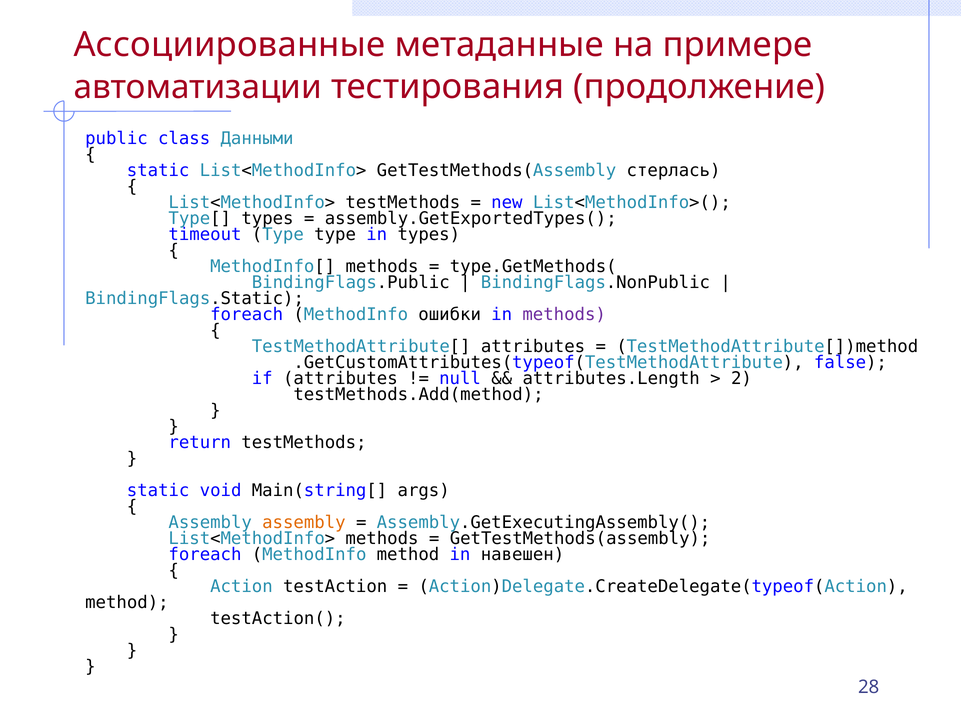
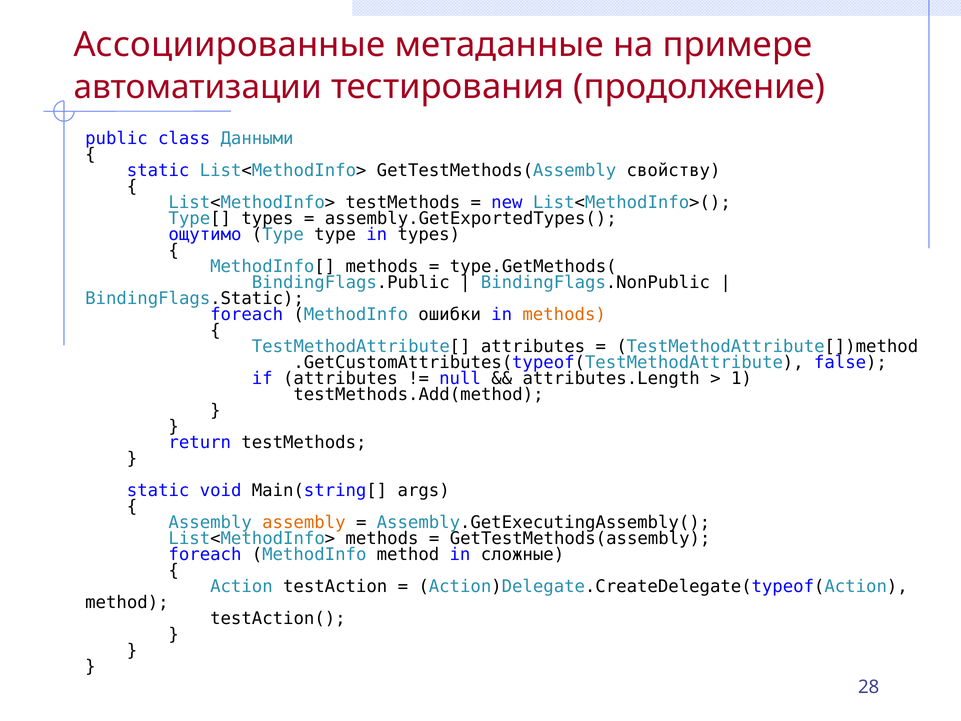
стерлась: стерлась -> свойству (674, 170)
timeout: timeout -> ощутимо (205, 234)
methods colour: purple -> orange (564, 314)
2: 2 -> 1 (741, 378)
навешен: навешен -> сложные (523, 554)
